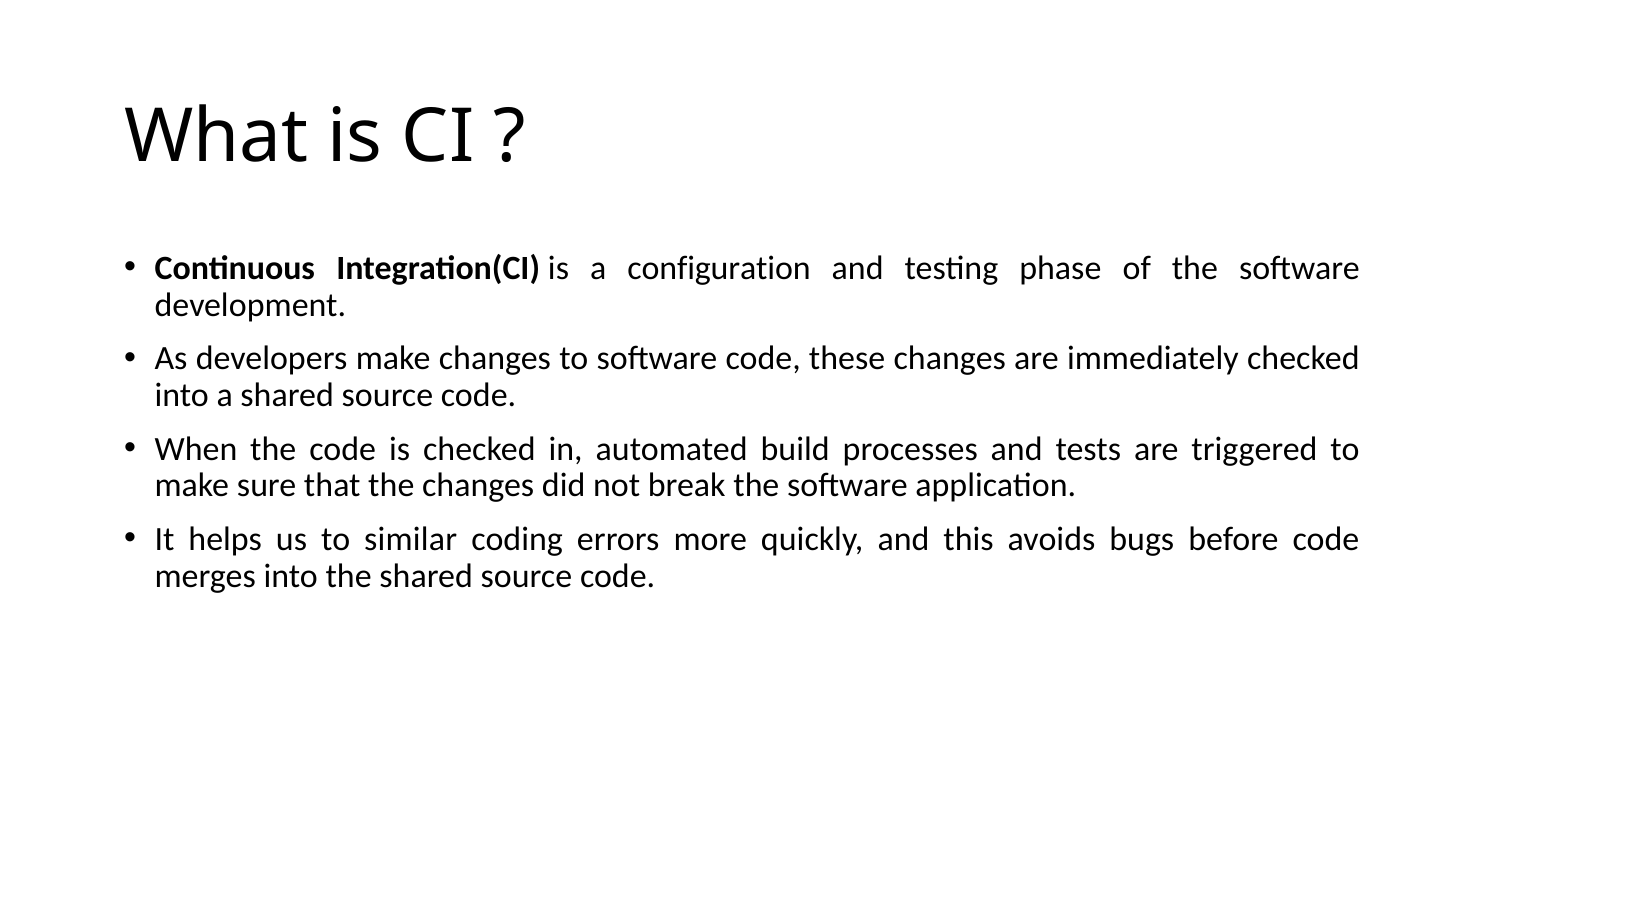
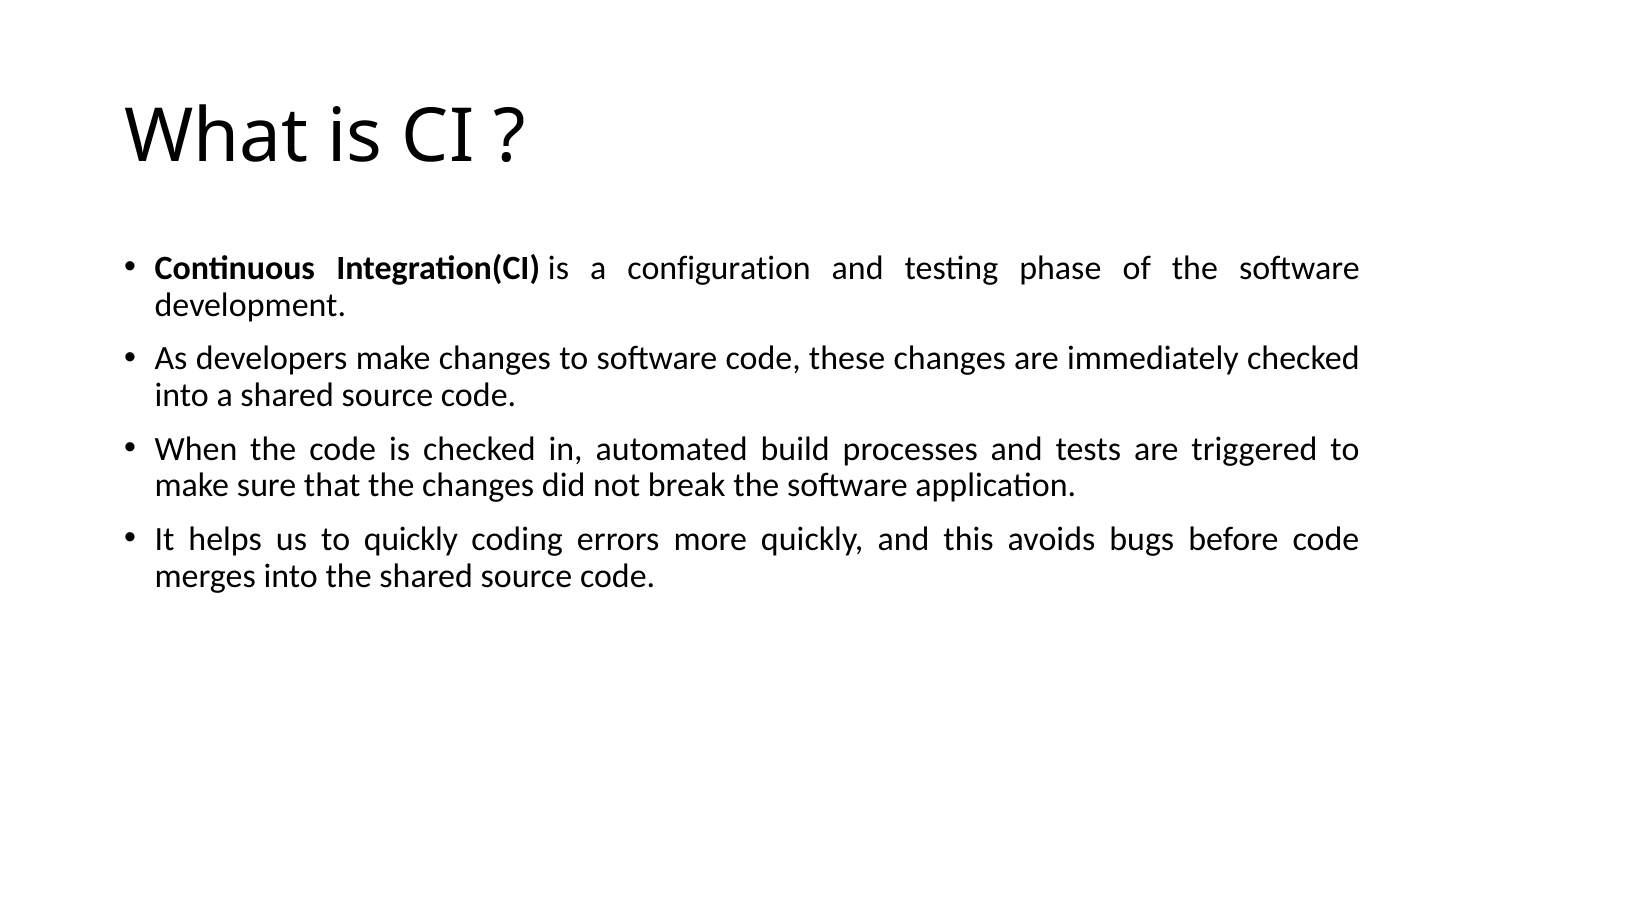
to similar: similar -> quickly (411, 539)
